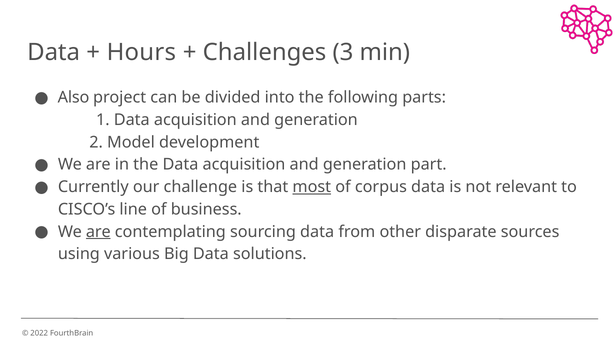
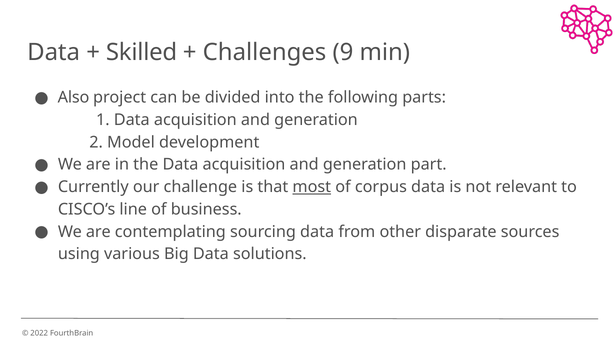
Hours: Hours -> Skilled (142, 52)
3: 3 -> 9 (343, 52)
are underline: present -> none (98, 232)
